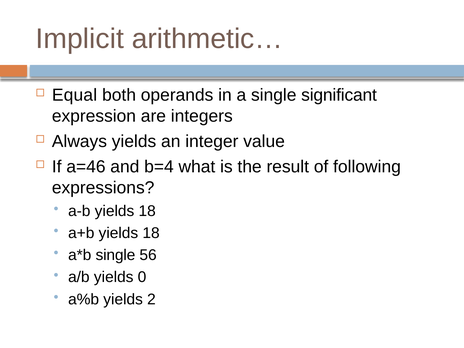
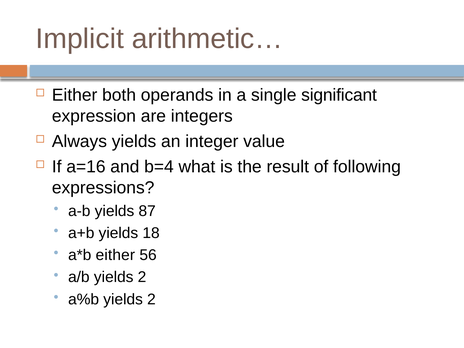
Equal: Equal -> Either (75, 95)
a=46: a=46 -> a=16 (86, 167)
a-b yields 18: 18 -> 87 (147, 211)
single: single -> either (115, 255)
a/b yields 0: 0 -> 2 (142, 277)
